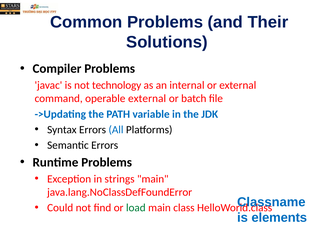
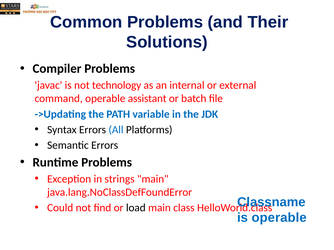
operable external: external -> assistant (147, 99)
load colour: green -> black (136, 208)
is elements: elements -> operable (279, 218)
